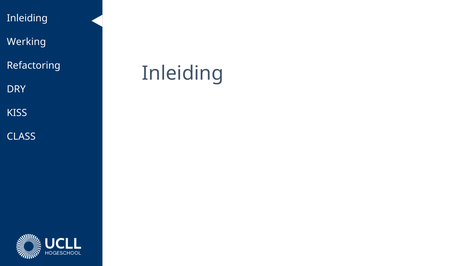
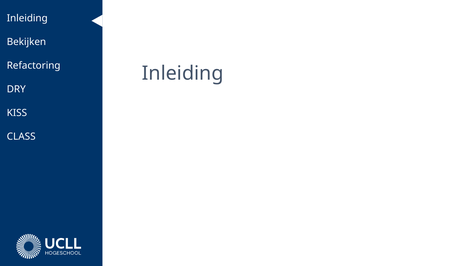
Werking: Werking -> Bekijken (26, 42)
